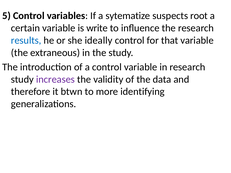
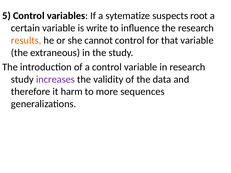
results colour: blue -> orange (26, 40)
ideally: ideally -> cannot (99, 40)
btwn: btwn -> harm (72, 92)
identifying: identifying -> sequences (142, 92)
